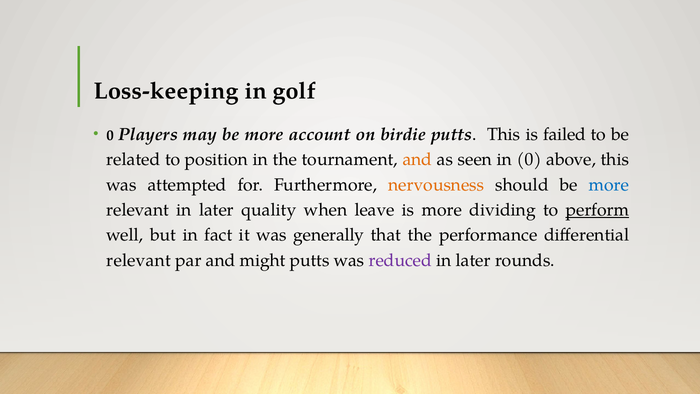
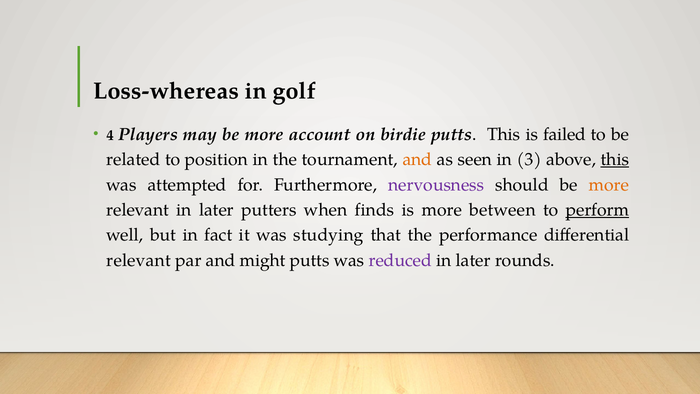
Loss-keeping: Loss-keeping -> Loss-whereas (166, 91)
0: 0 -> 4 (110, 135)
in 0: 0 -> 3 (529, 159)
this underline: none -> present (615, 159)
nervousness colour: orange -> purple (436, 185)
more colour: blue -> orange (609, 185)
quality: quality -> putters (269, 210)
leave: leave -> finds (375, 210)
dividing: dividing -> between (503, 210)
generally: generally -> studying (329, 235)
